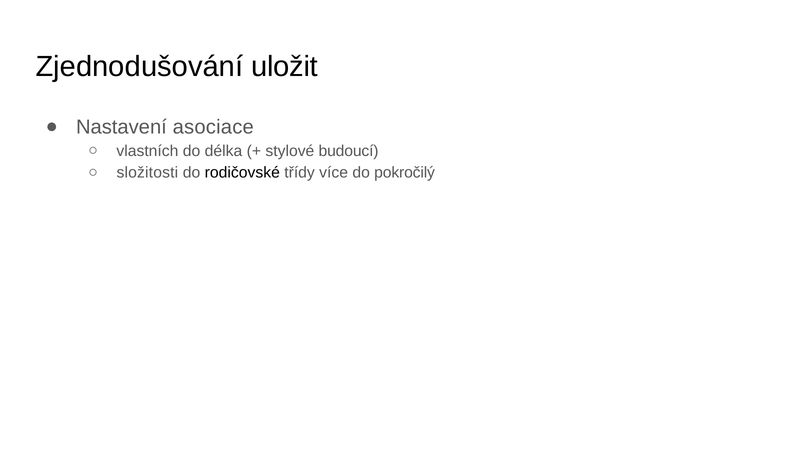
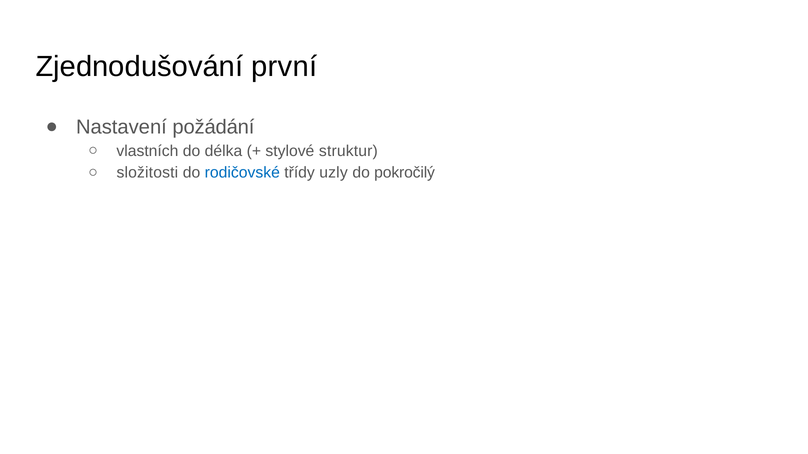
uložit: uložit -> první (284, 67)
asociace: asociace -> požádání (213, 127)
budoucí: budoucí -> struktur (348, 151)
rodičovské colour: black -> blue (242, 173)
více: více -> uzly (334, 173)
